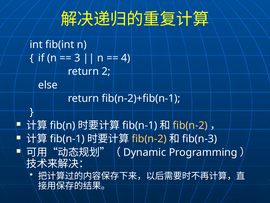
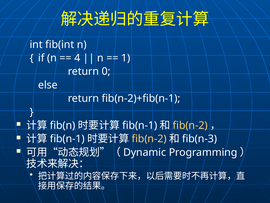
3: 3 -> 4 (77, 58)
4: 4 -> 1 (126, 58)
2: 2 -> 0 (106, 71)
